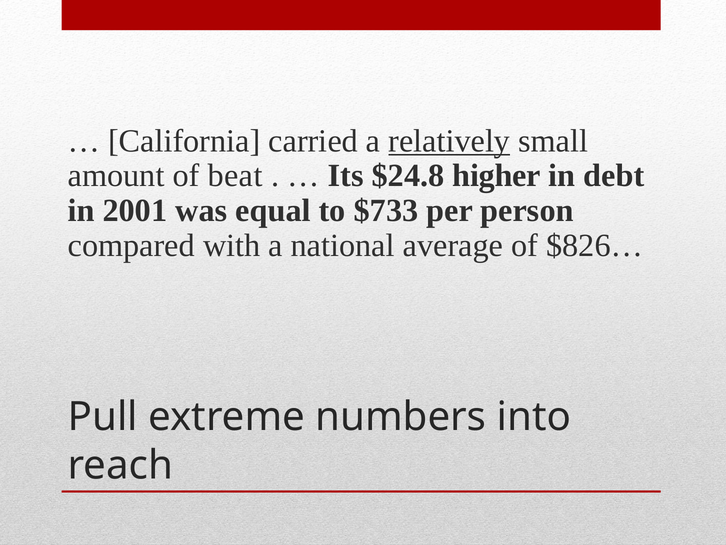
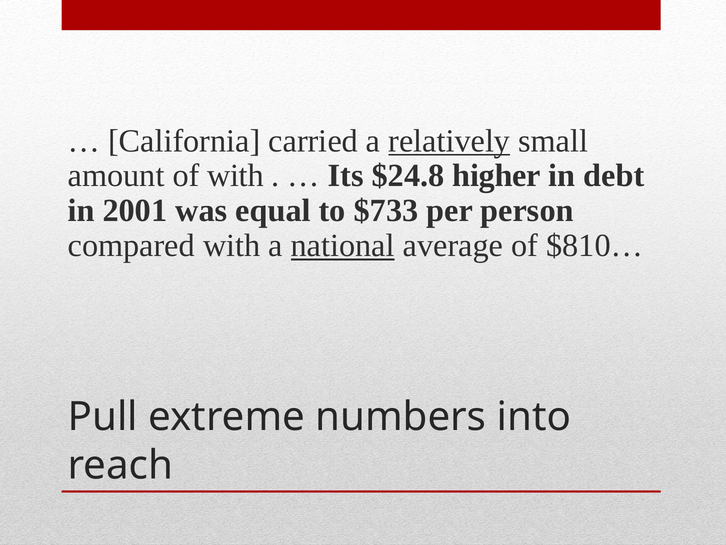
of beat: beat -> with (235, 176)
national underline: none -> present (343, 245)
$826…: $826… -> $810… (595, 245)
